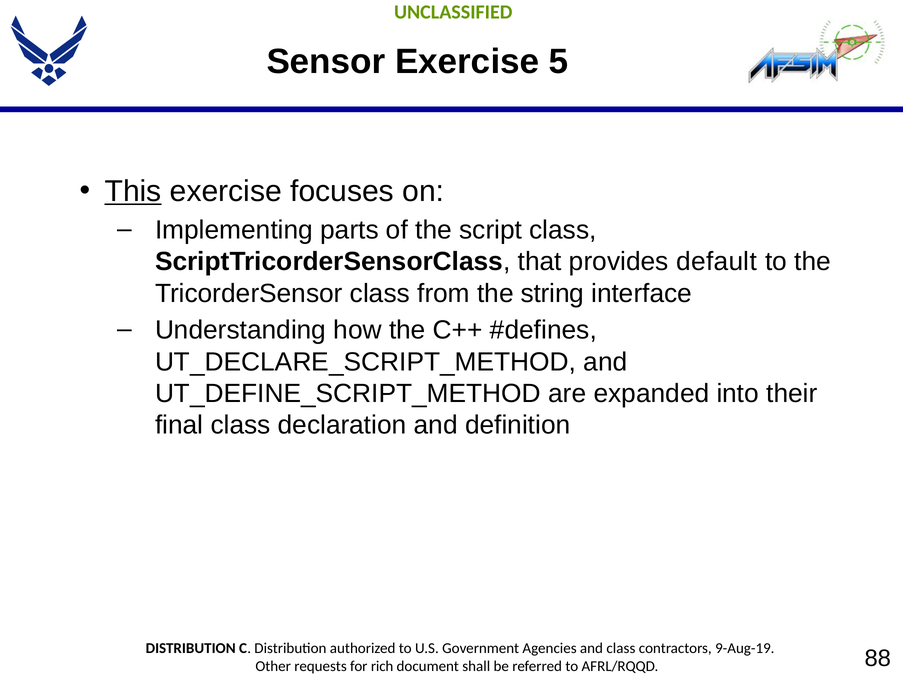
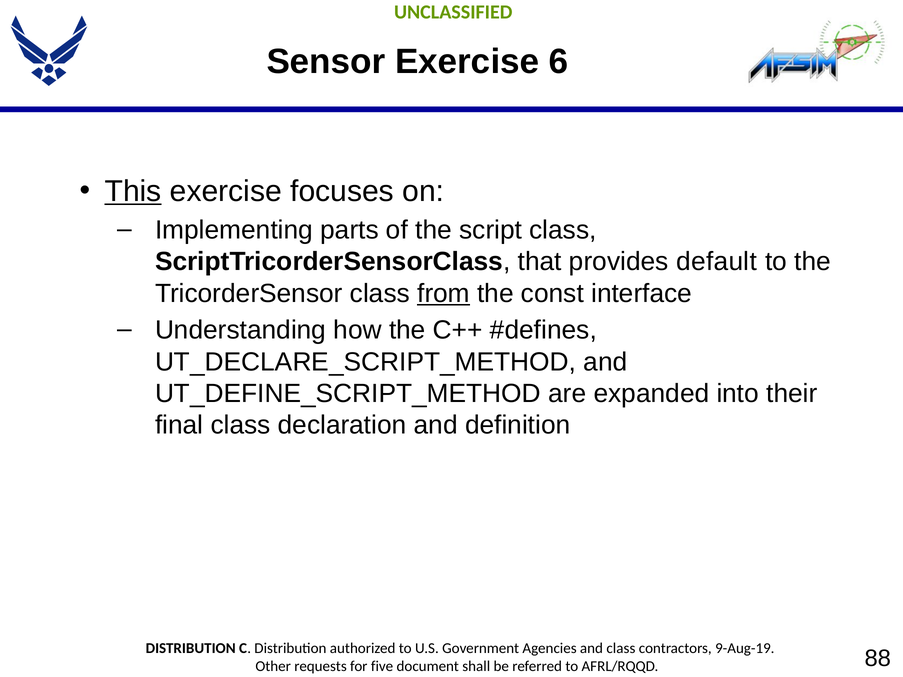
5: 5 -> 6 (559, 62)
from underline: none -> present (444, 293)
string: string -> const (552, 293)
rich: rich -> five (382, 667)
